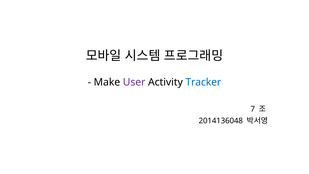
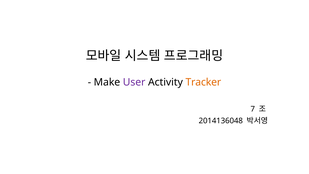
Tracker colour: blue -> orange (203, 82)
